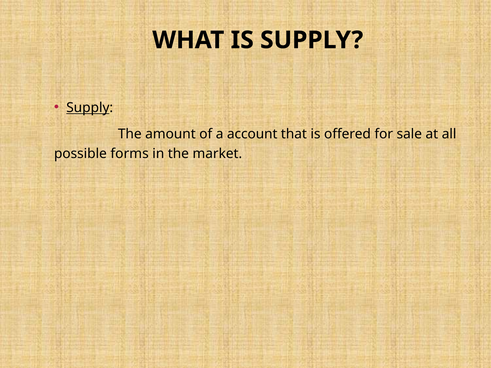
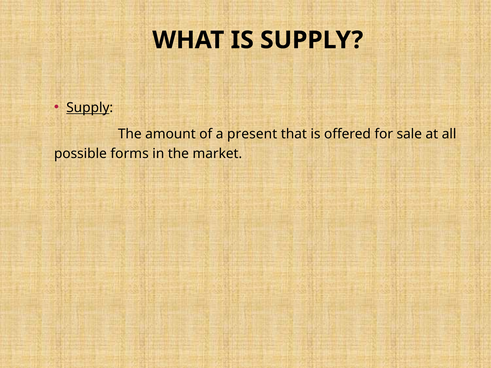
account: account -> present (252, 134)
